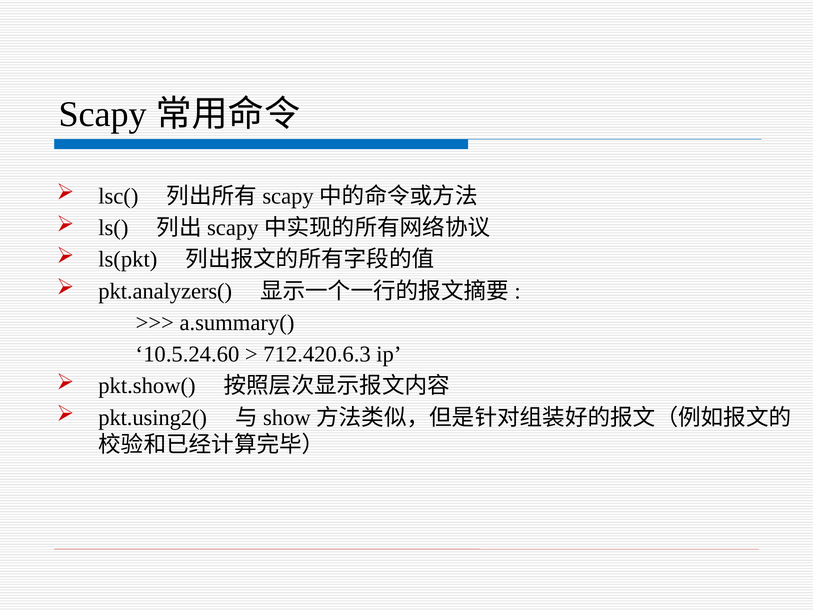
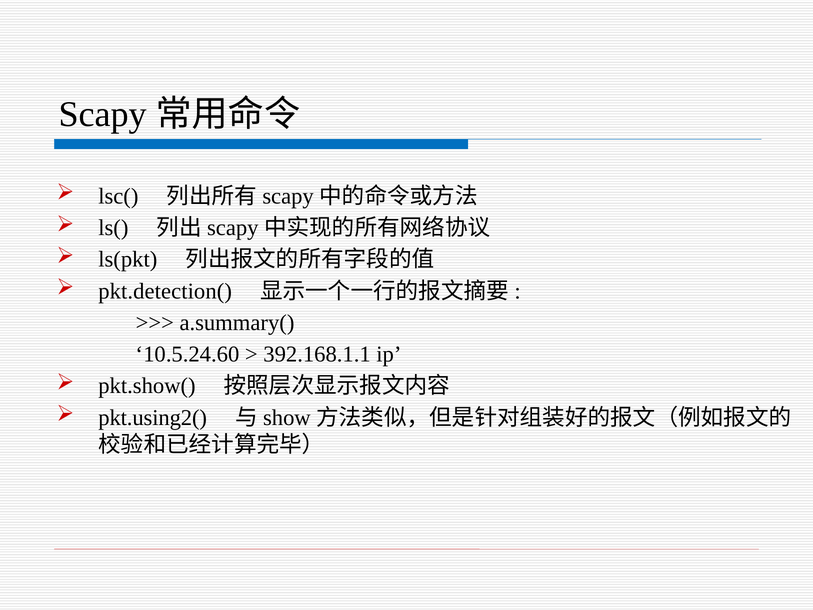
pkt.analyzers(: pkt.analyzers( -> pkt.detection( (165, 291)
712.420.6.3: 712.420.6.3 -> 392.168.1.1 (317, 354)
